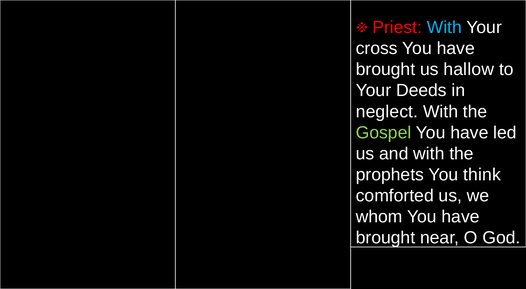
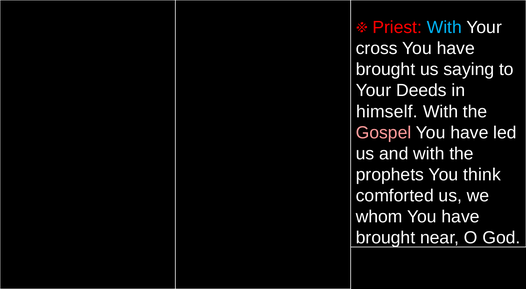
hallow: hallow -> saying (469, 70)
neglect: neglect -> himself (387, 112)
Gospel colour: light green -> pink (384, 133)
